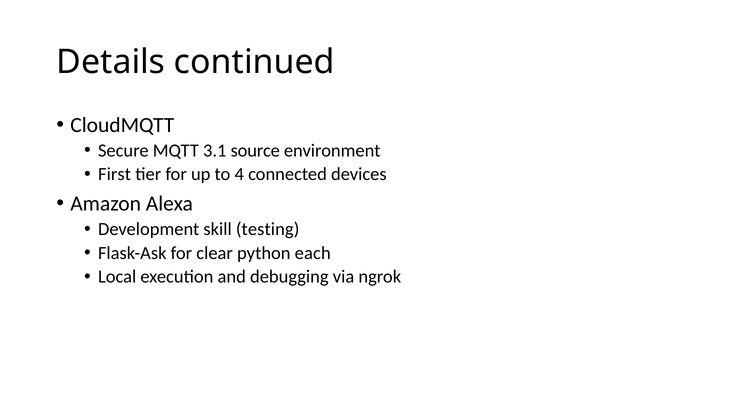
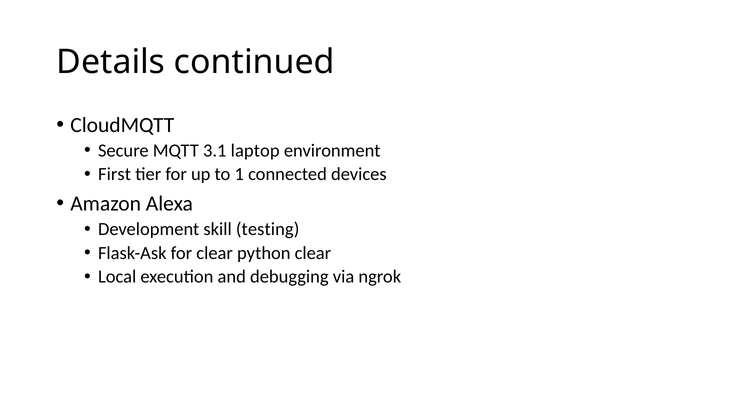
source: source -> laptop (255, 151)
4: 4 -> 1 (239, 174)
python each: each -> clear (313, 253)
